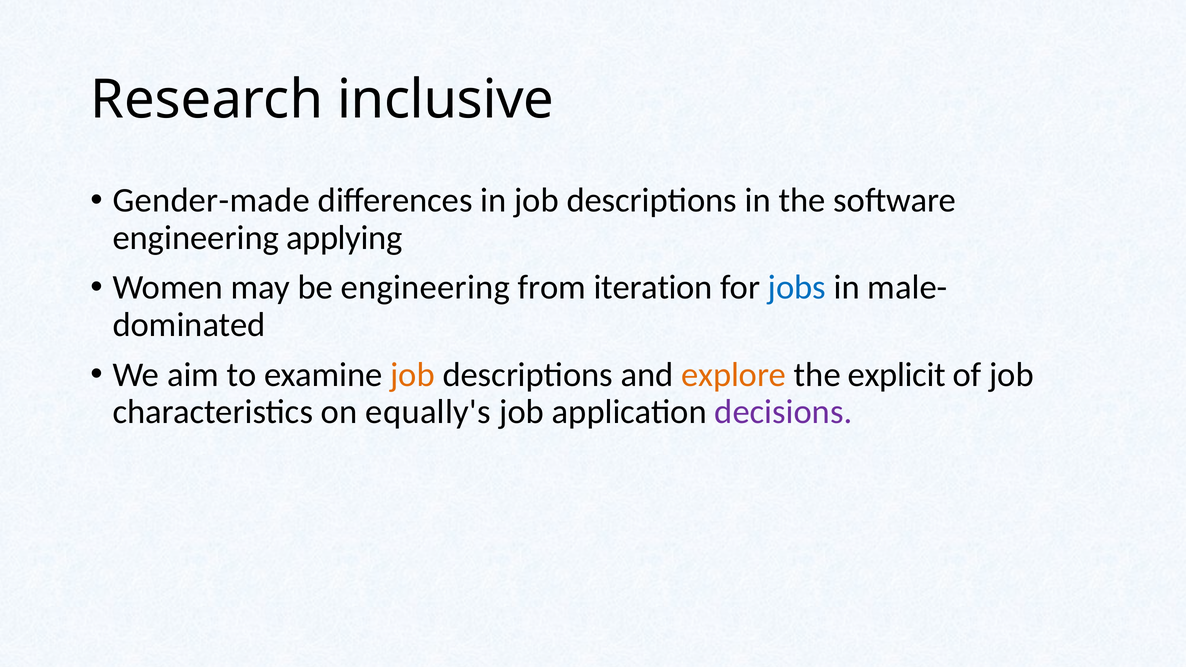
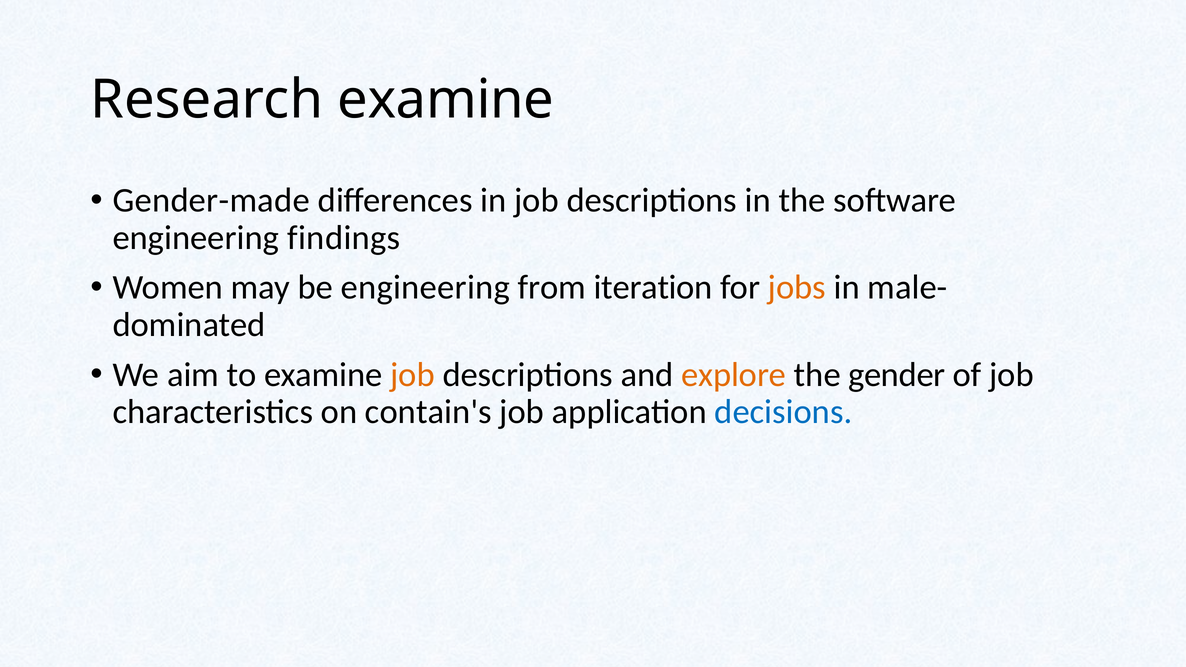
Research inclusive: inclusive -> examine (446, 100)
applying: applying -> findings (344, 238)
jobs colour: blue -> orange (797, 288)
explicit: explicit -> gender (897, 375)
equally's: equally's -> contain's (428, 412)
decisions colour: purple -> blue (783, 412)
